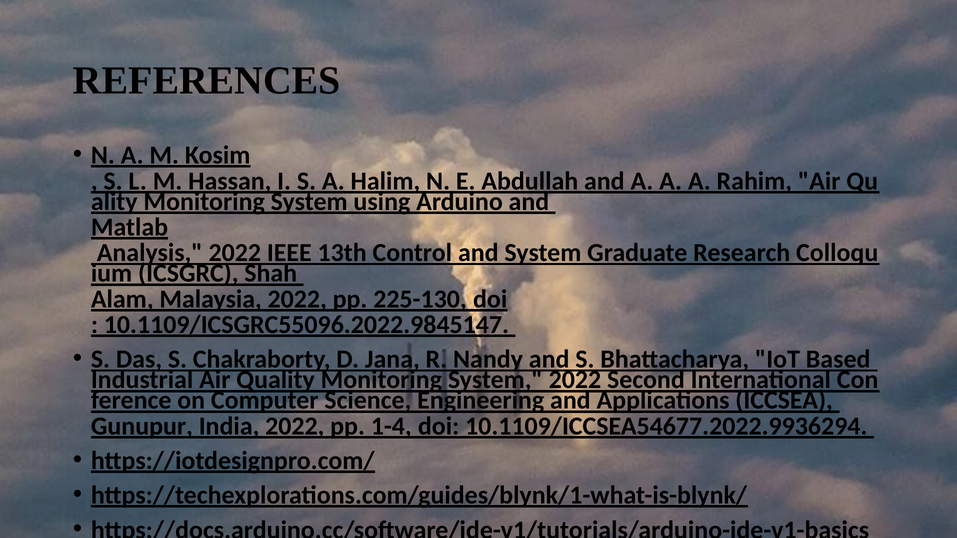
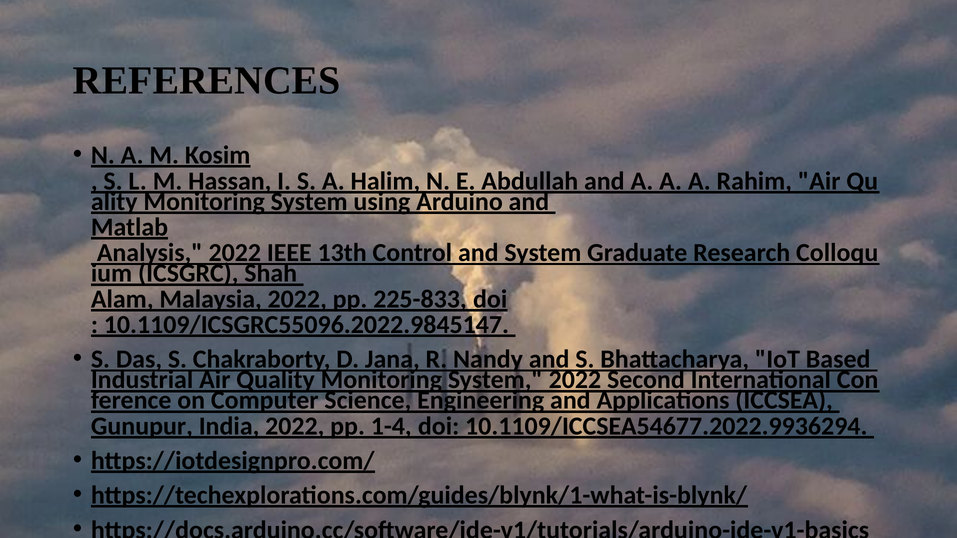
225-130: 225-130 -> 225-833 (420, 299)
